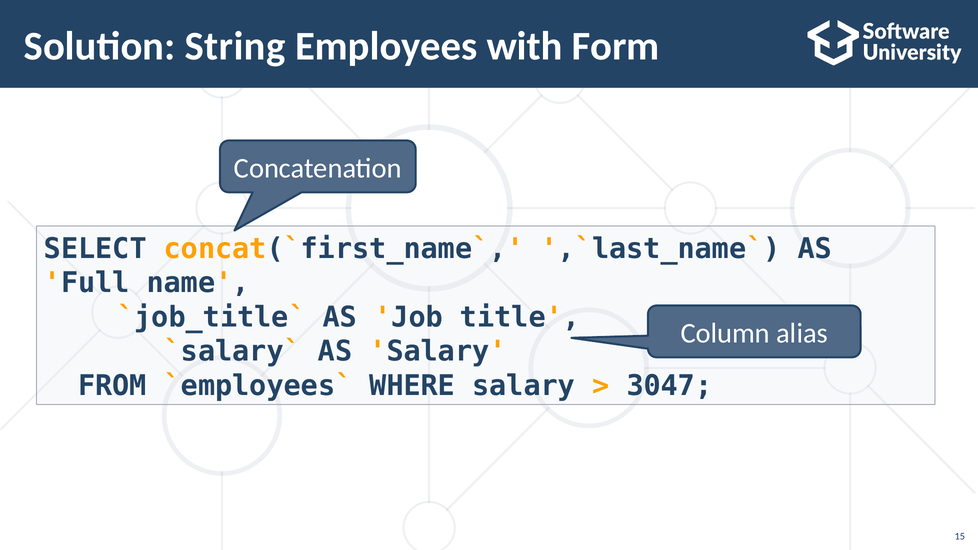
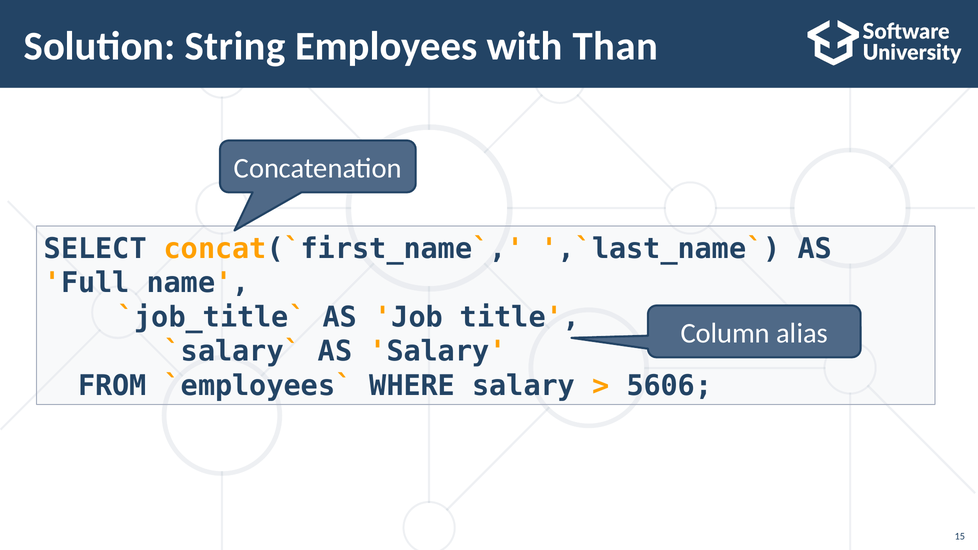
Form: Form -> Than (615, 46)
3047: 3047 -> 5606 (669, 386)
